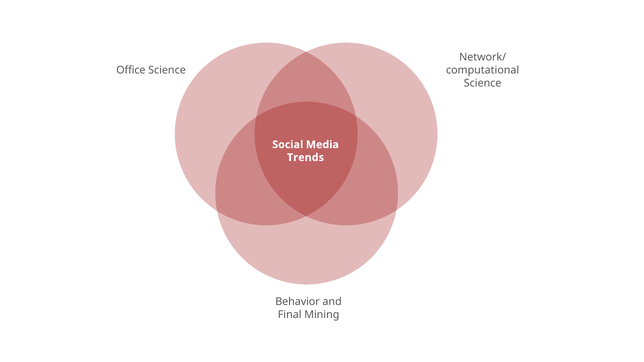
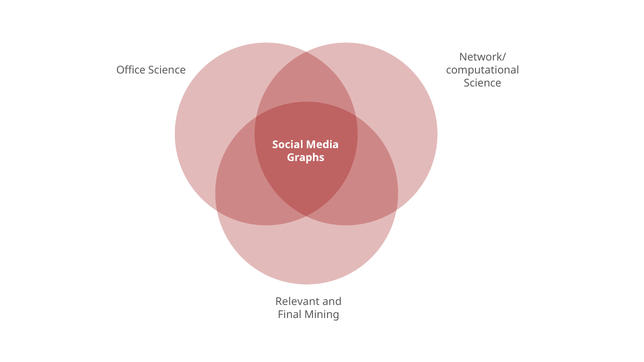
Trends: Trends -> Graphs (306, 158)
Behavior: Behavior -> Relevant (297, 302)
